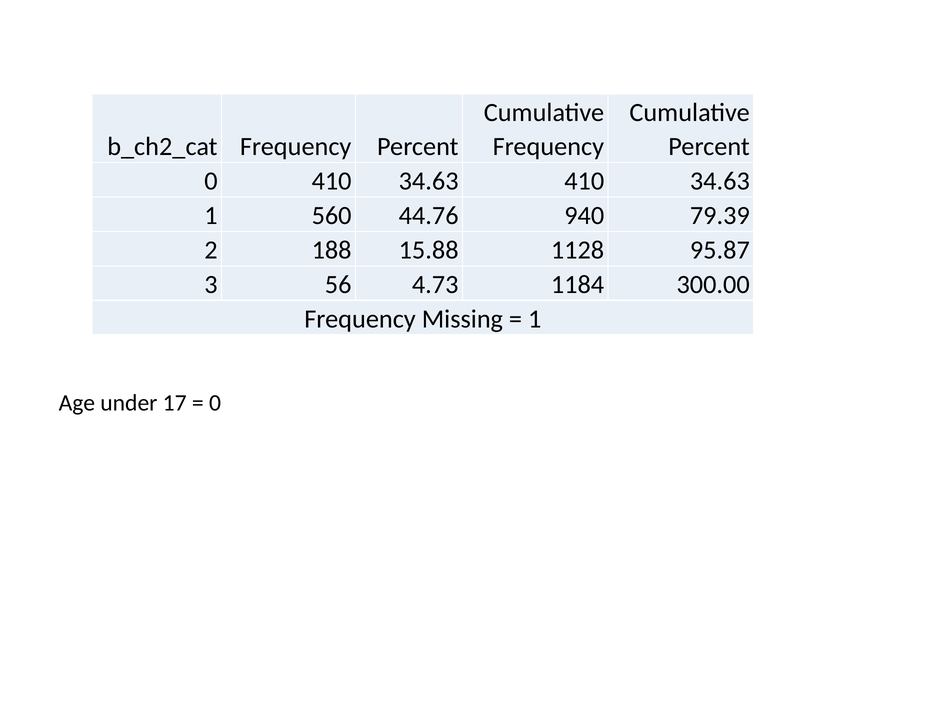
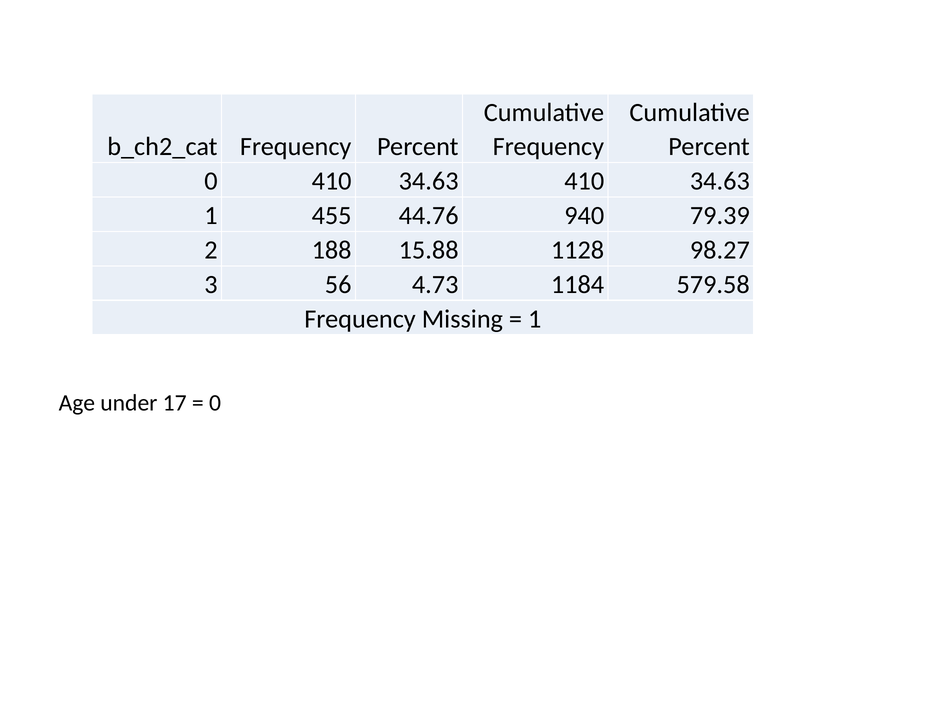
560: 560 -> 455 (332, 216)
95.87: 95.87 -> 98.27 (720, 250)
300.00: 300.00 -> 579.58 (713, 284)
